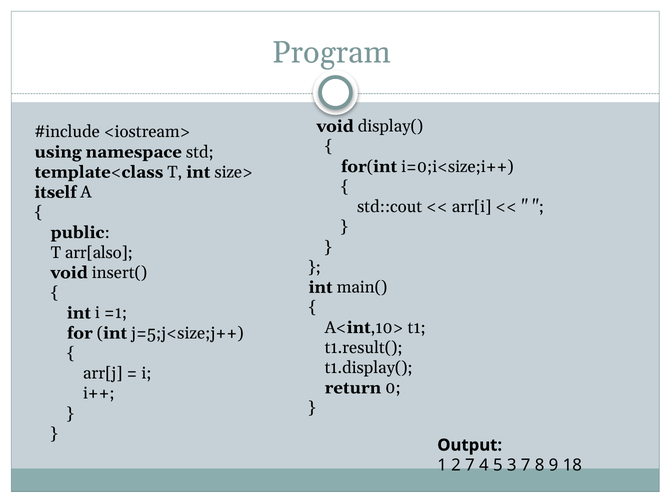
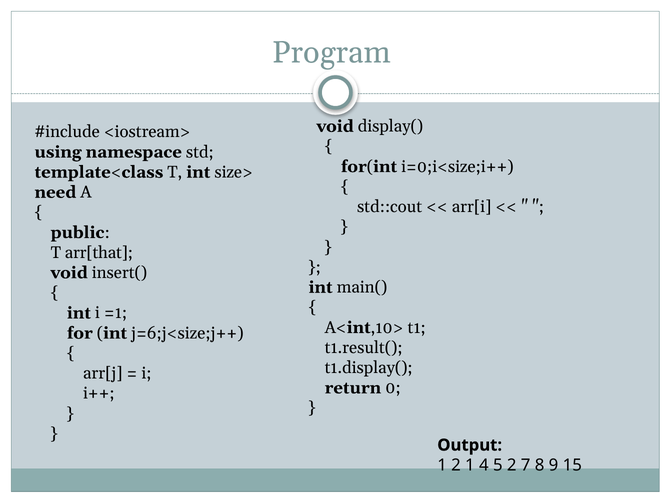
itself: itself -> need (55, 192)
arr[also: arr[also -> arr[that (99, 253)
j=5;j<size;j++: j=5;j<size;j++ -> j=6;j<size;j++ (187, 333)
2 7: 7 -> 1 (470, 465)
5 3: 3 -> 2 (512, 465)
18: 18 -> 15 (572, 465)
